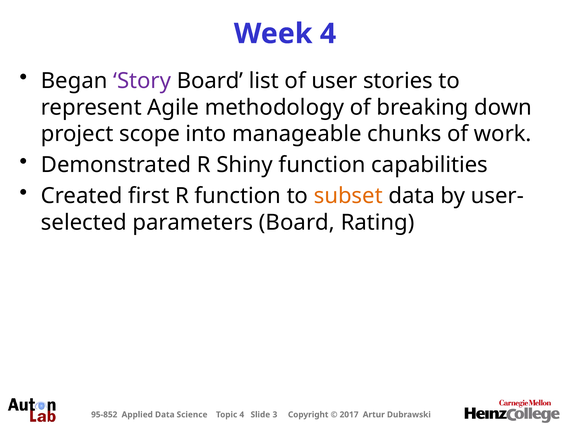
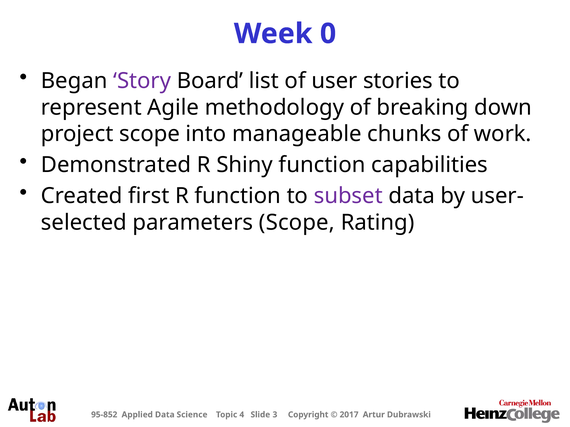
Week 4: 4 -> 0 (328, 34)
subset colour: orange -> purple (348, 196)
parameters Board: Board -> Scope (297, 223)
